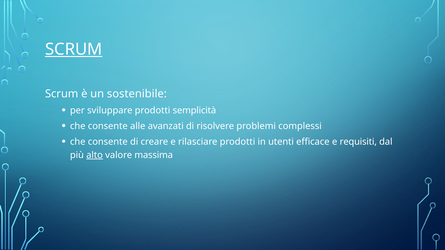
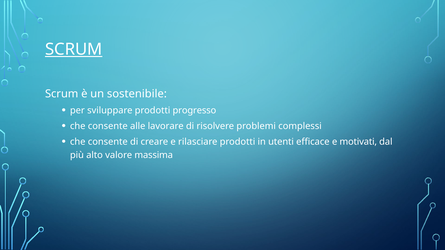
semplicità: semplicità -> progresso (194, 111)
avanzati: avanzati -> lavorare (166, 126)
requisiti: requisiti -> motivati (358, 142)
alto underline: present -> none (95, 155)
